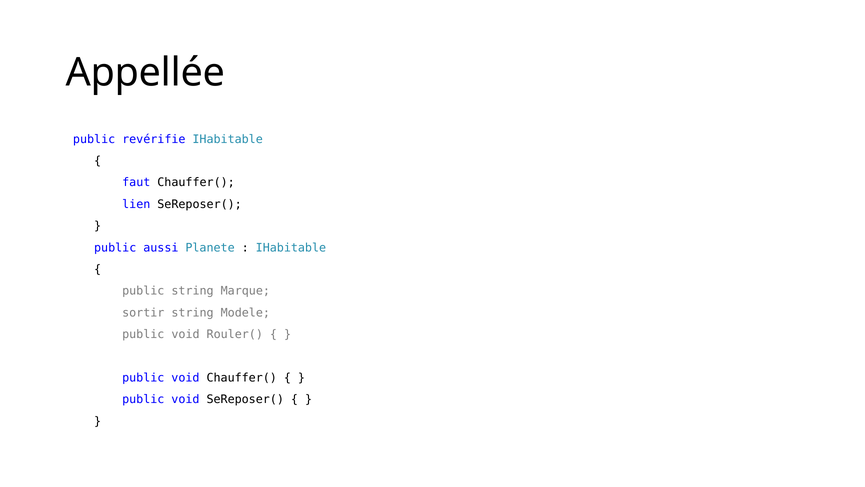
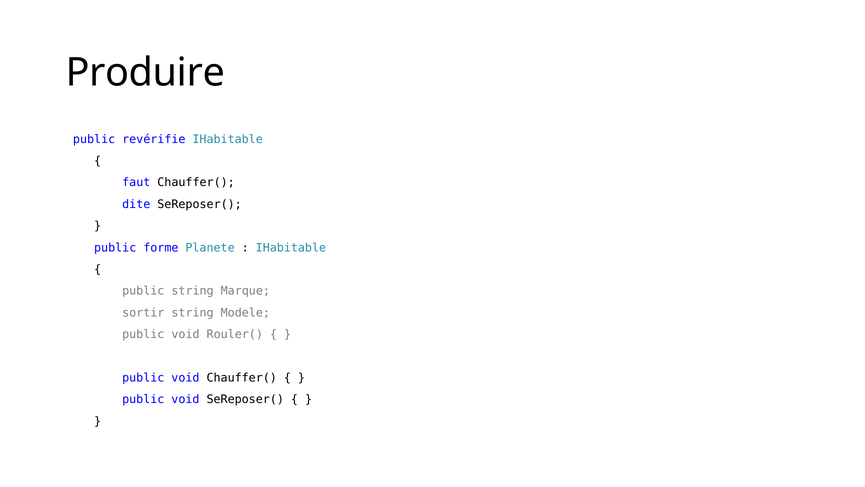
Appellée: Appellée -> Produire (145, 73)
lien: lien -> dite (136, 204)
aussi: aussi -> forme (161, 247)
